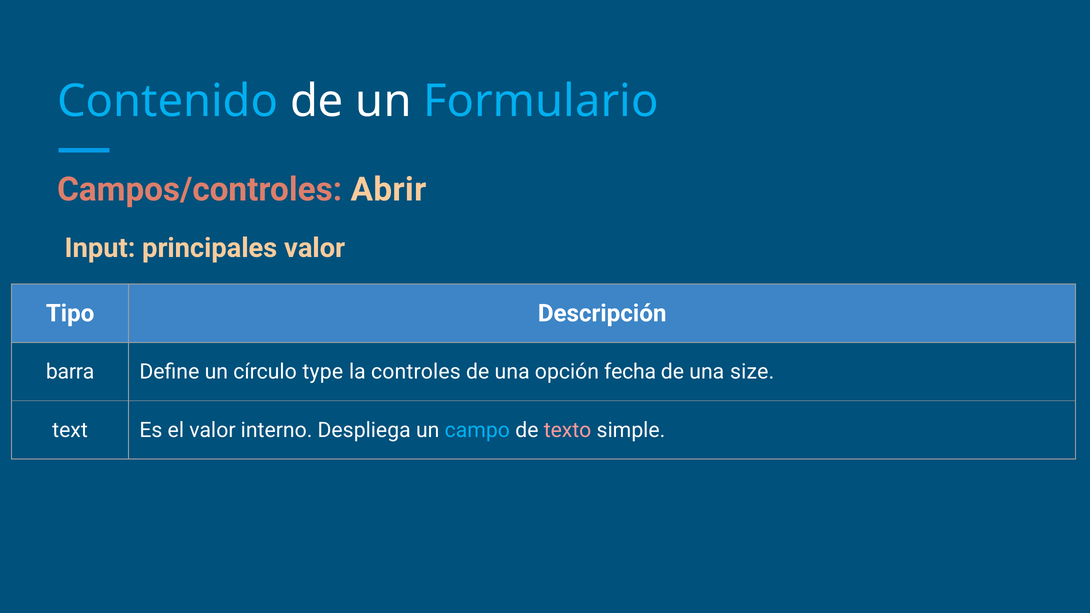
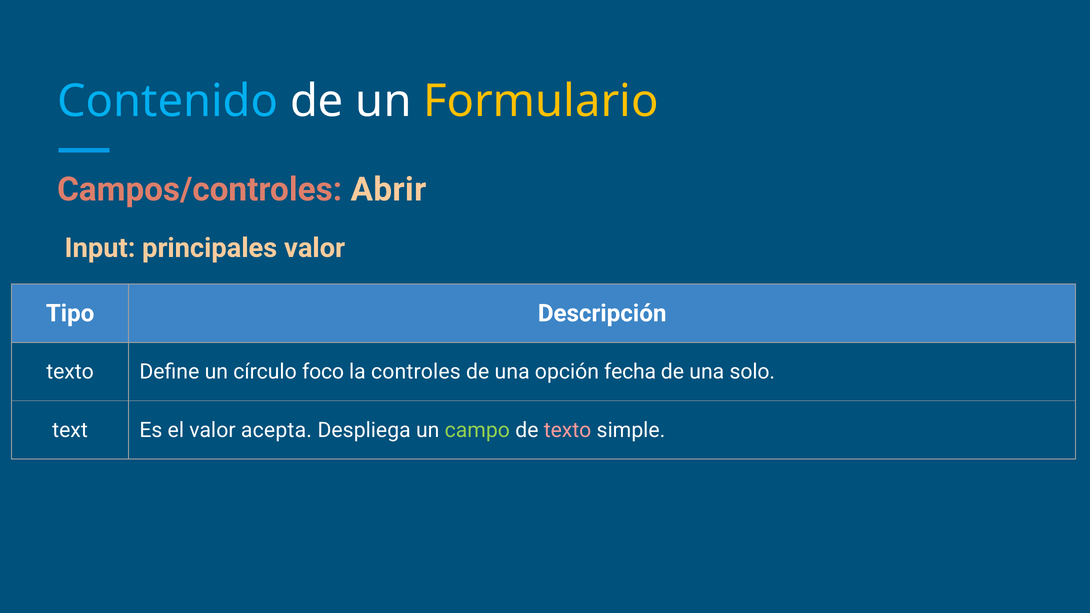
Formulario colour: light blue -> yellow (541, 101)
barra: barra -> texto (70, 372)
type: type -> foco (323, 372)
size: size -> solo (752, 372)
interno: interno -> acepta (276, 430)
campo colour: light blue -> light green (477, 430)
